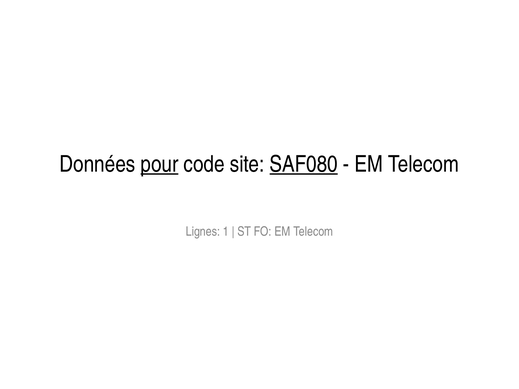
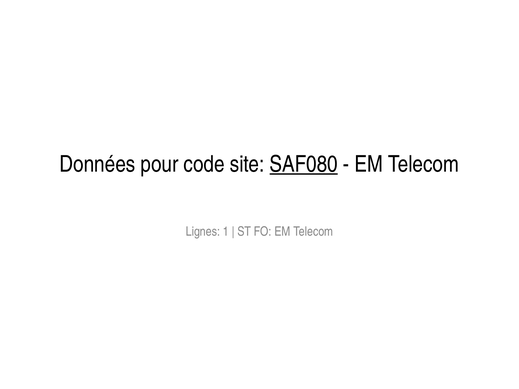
pour underline: present -> none (159, 164)
